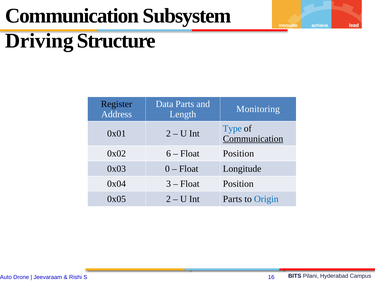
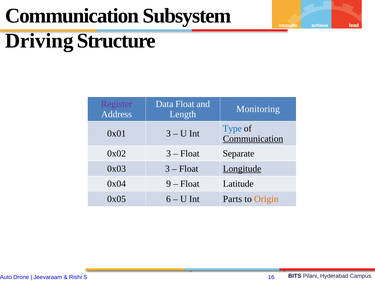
Register colour: black -> purple (117, 104)
Data Parts: Parts -> Float (185, 104)
0x01 2: 2 -> 3 (168, 134)
0x02 6: 6 -> 3 (169, 154)
Position: Position -> Separate (239, 154)
0x03 0: 0 -> 3 (167, 169)
Longitude underline: none -> present (242, 169)
3: 3 -> 9 (169, 184)
Position: Position -> Latitude (238, 184)
0x05 2: 2 -> 6 (168, 199)
Origin colour: blue -> orange (266, 199)
